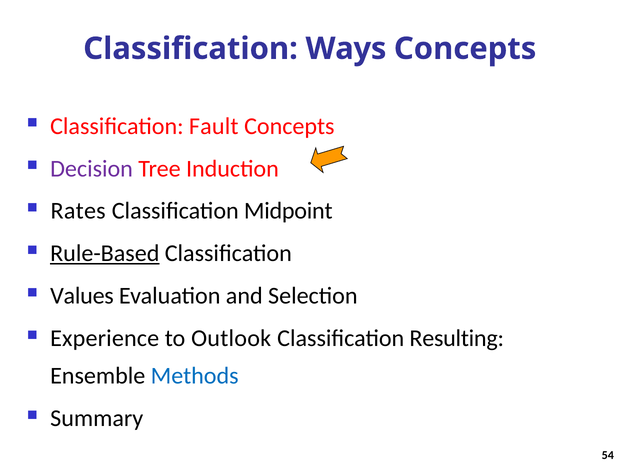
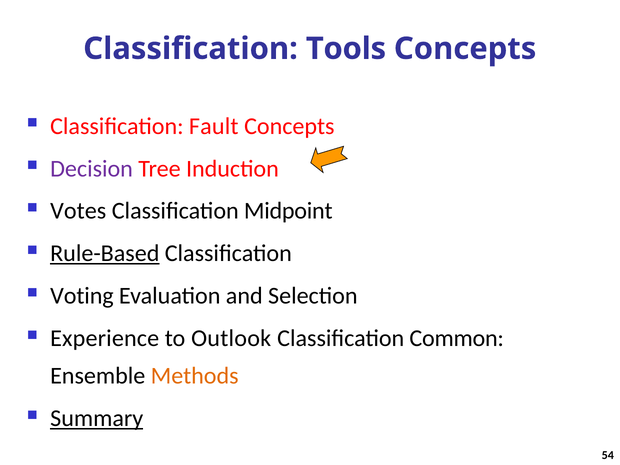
Ways: Ways -> Tools (346, 49)
Rates: Rates -> Votes (78, 211)
Values: Values -> Voting (82, 296)
Resulting: Resulting -> Common (457, 338)
Methods colour: blue -> orange (195, 376)
Summary underline: none -> present (97, 418)
